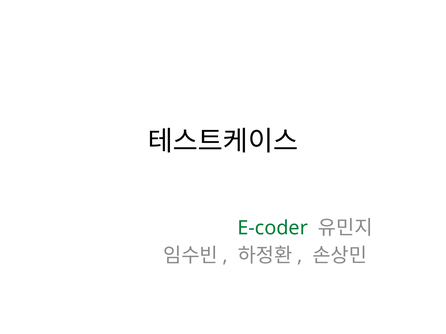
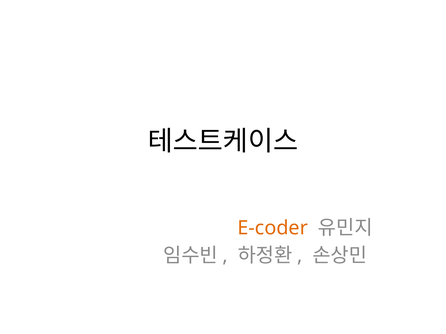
E-coder colour: green -> orange (273, 228)
